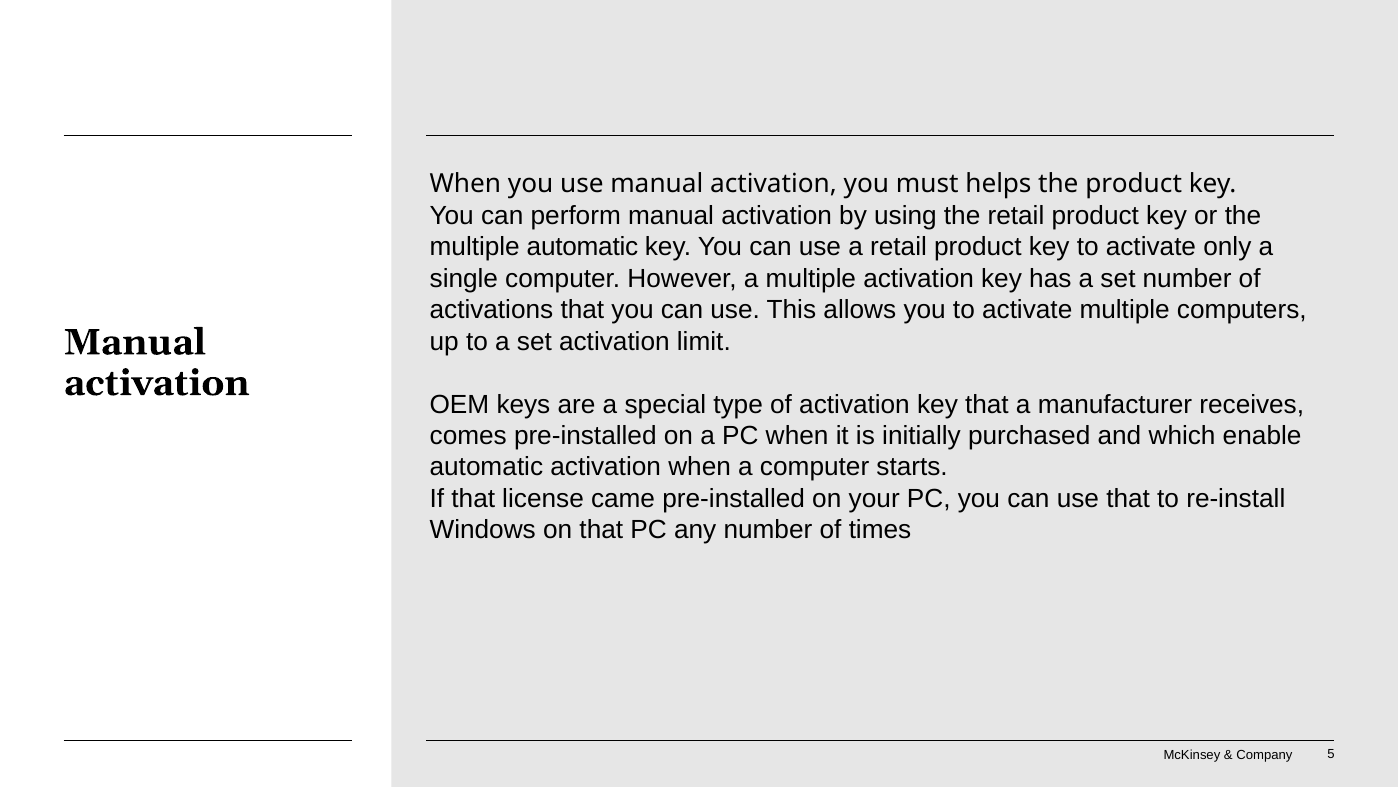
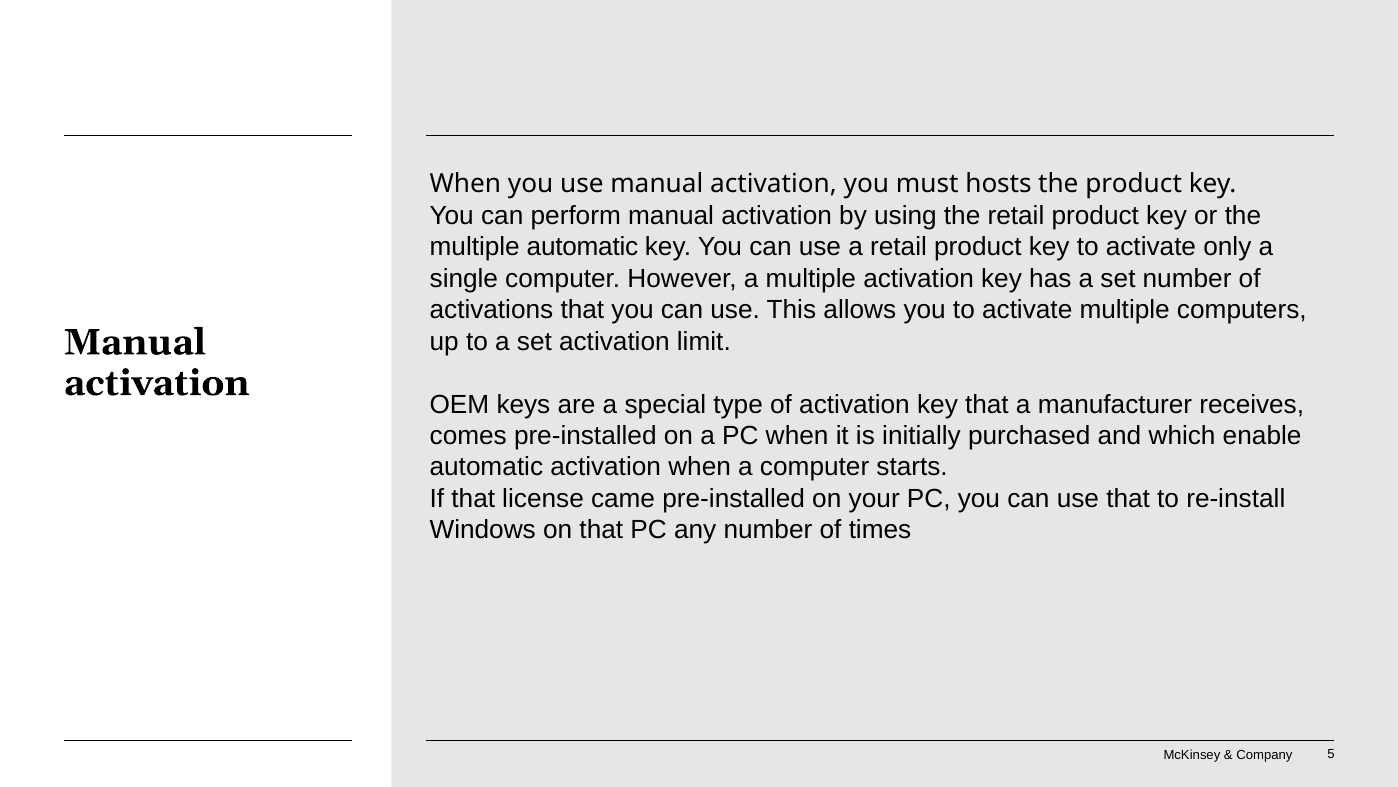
helps: helps -> hosts (999, 184)
